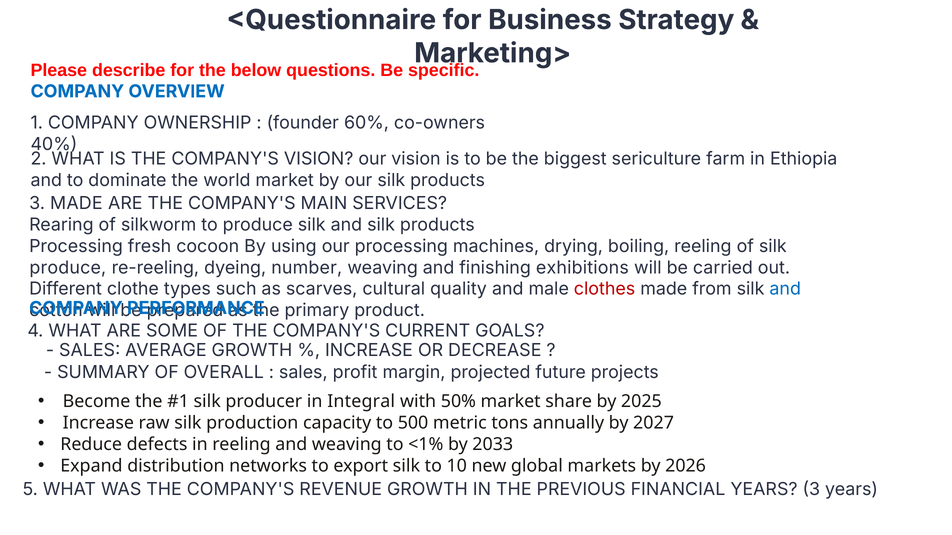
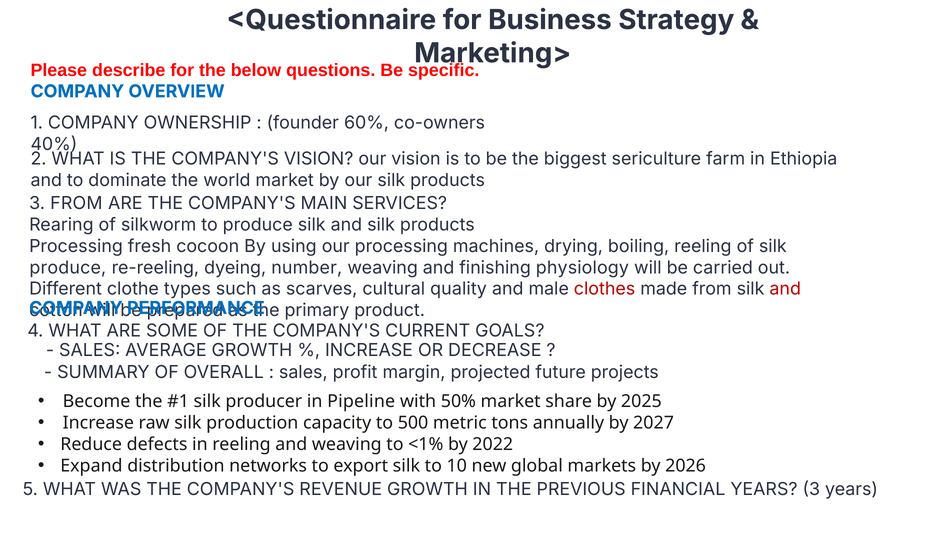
3 MADE: MADE -> FROM (76, 204)
exhibitions: exhibitions -> physiology (582, 268)
and colour: blue -> red (785, 289)
Integral: Integral -> Pipeline (361, 402)
2033: 2033 -> 2022 (493, 445)
